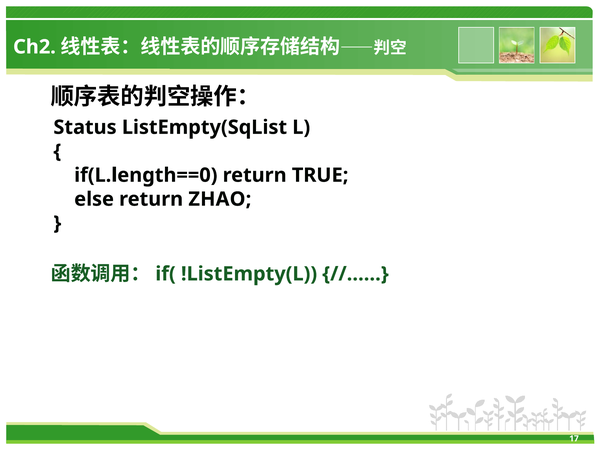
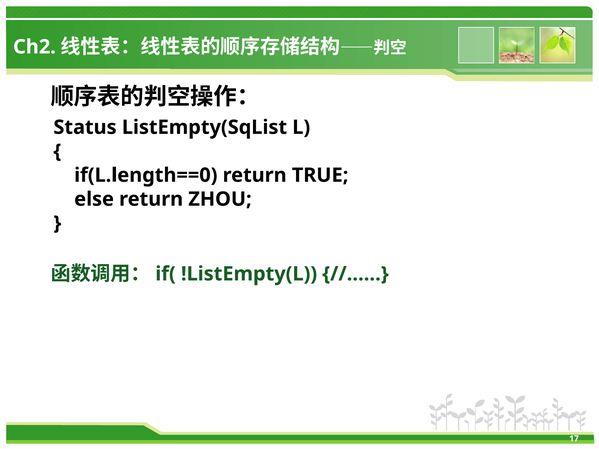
ZHAO: ZHAO -> ZHOU (220, 199)
